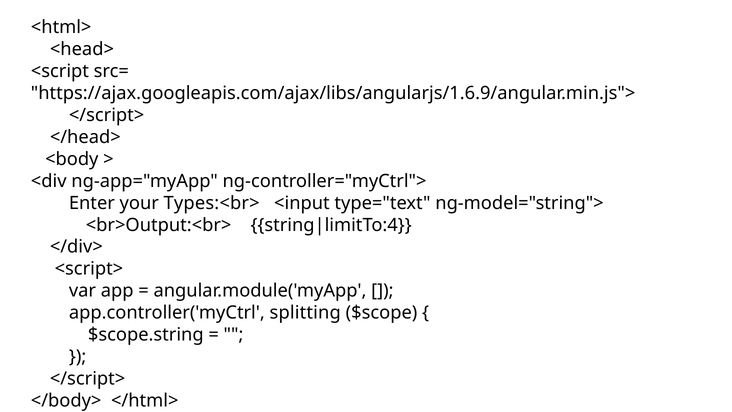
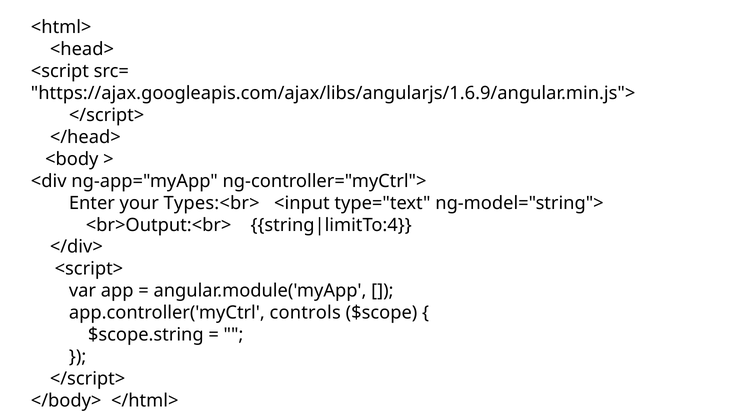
splitting: splitting -> controls (305, 313)
